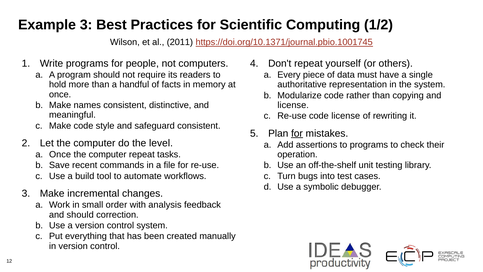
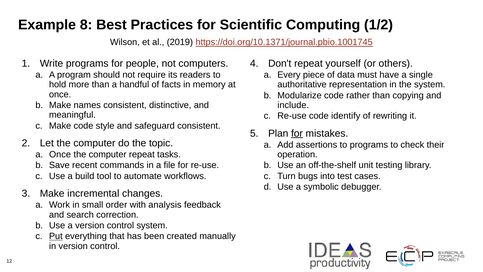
Example 3: 3 -> 8 (86, 25)
2011: 2011 -> 2019 (180, 42)
license: license -> include (293, 105)
code license: license -> identify (346, 116)
level: level -> topic (161, 143)
and should: should -> search (80, 214)
Put underline: none -> present (56, 236)
